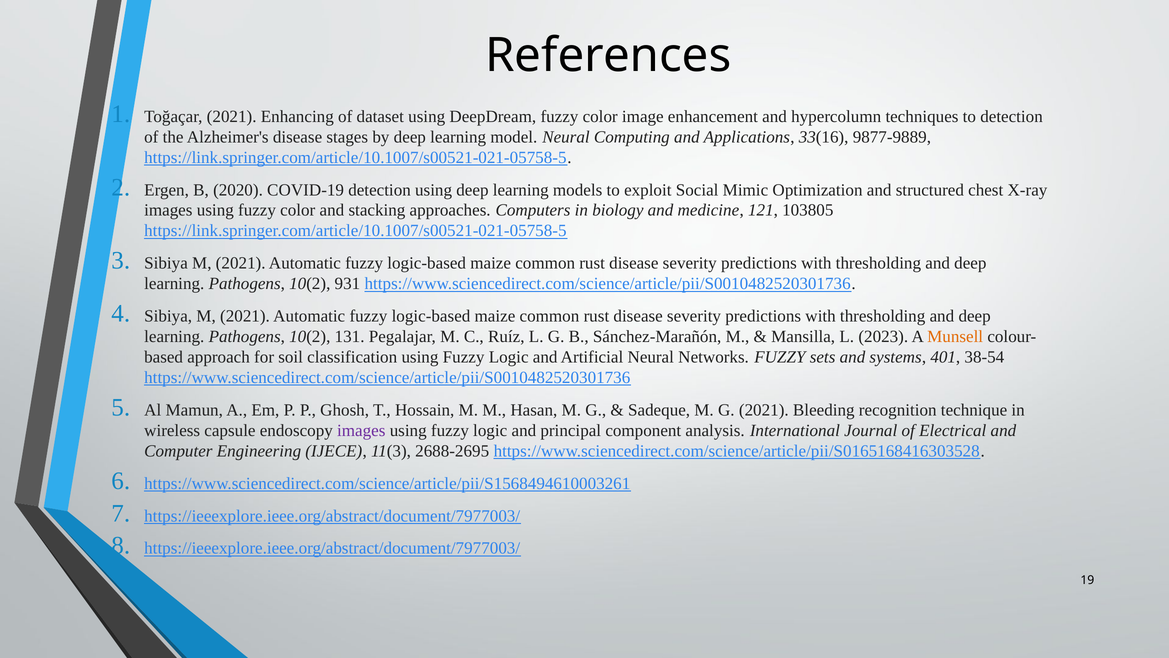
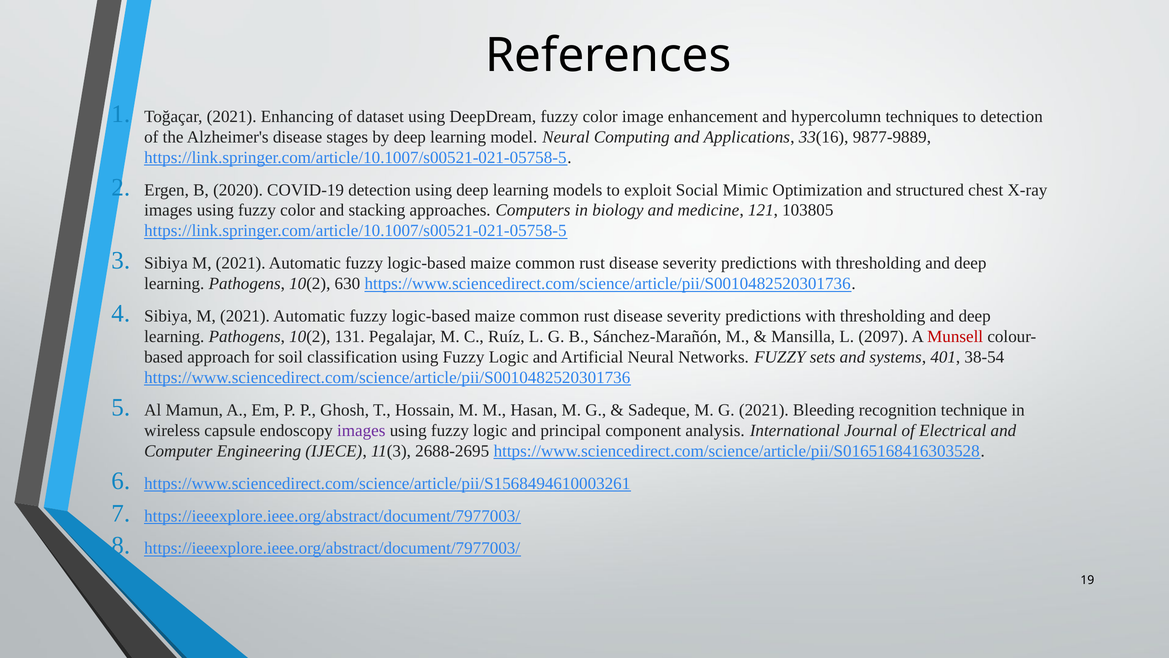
931: 931 -> 630 (347, 284)
2023: 2023 -> 2097 (883, 336)
Munsell colour: orange -> red (955, 336)
